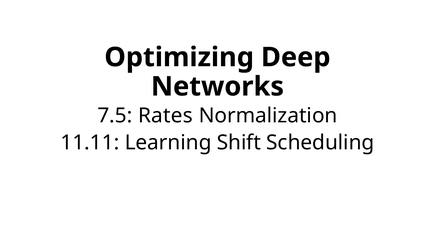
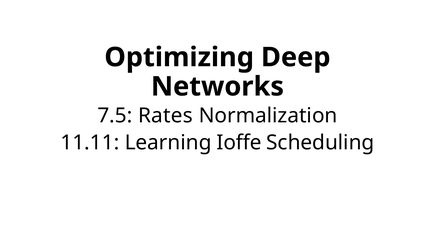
Shift: Shift -> Ioffe (239, 143)
